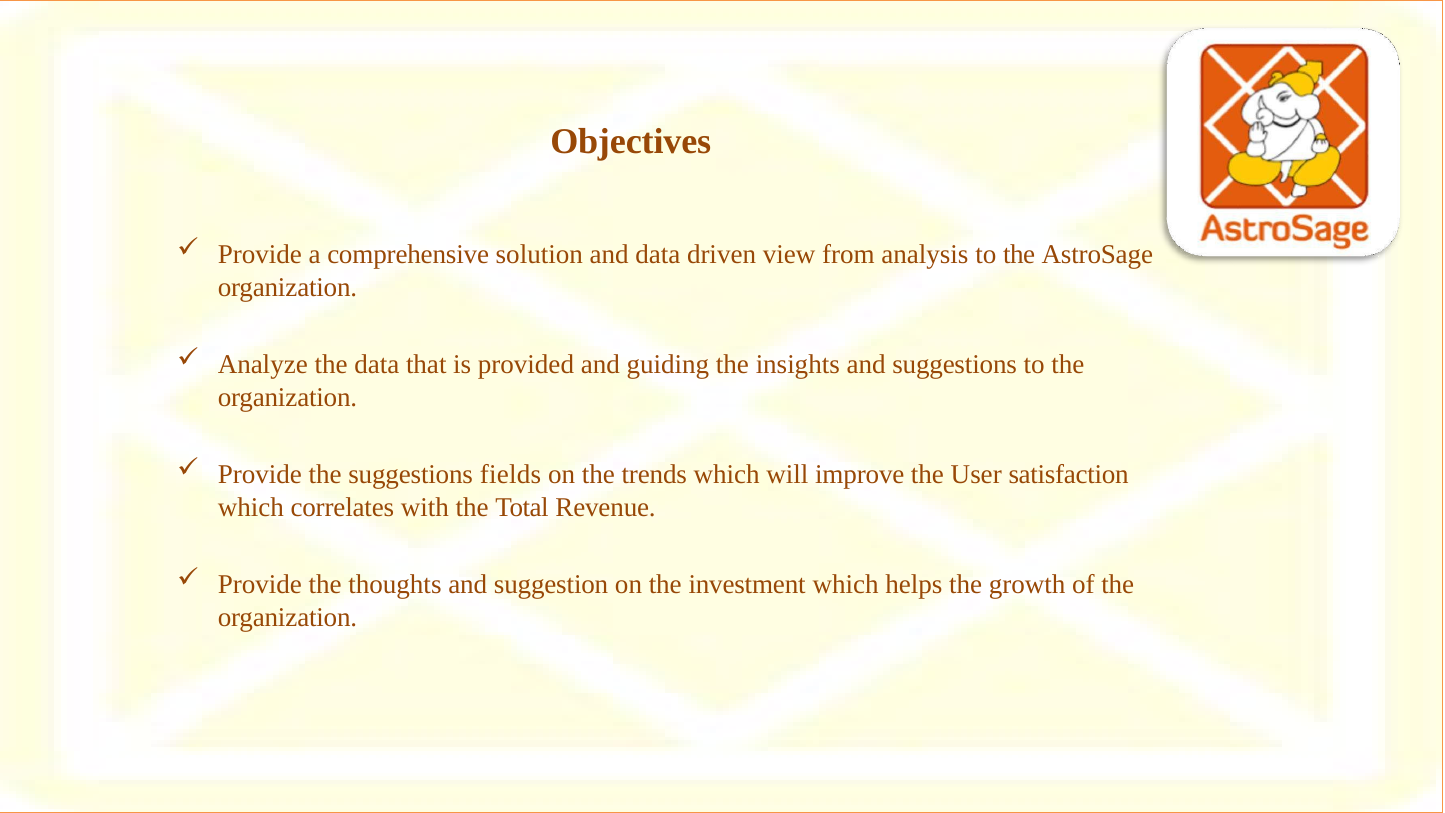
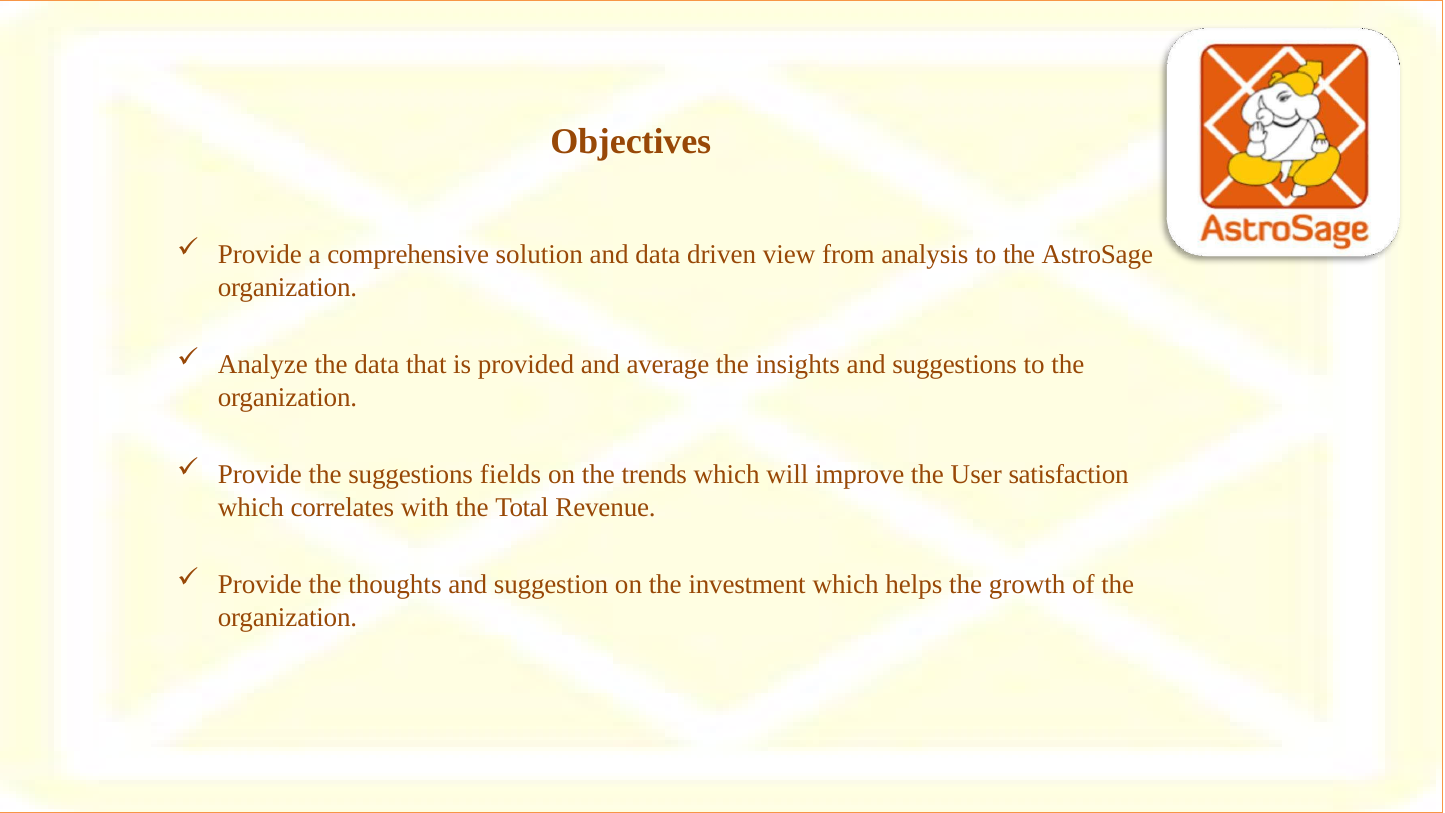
guiding: guiding -> average (668, 364)
